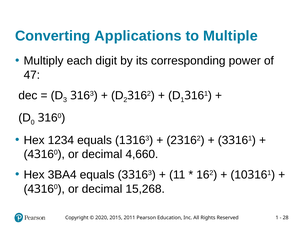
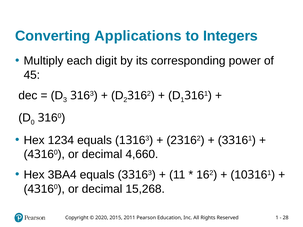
Multiple: Multiple -> Integers (231, 36)
47: 47 -> 45 (32, 75)
